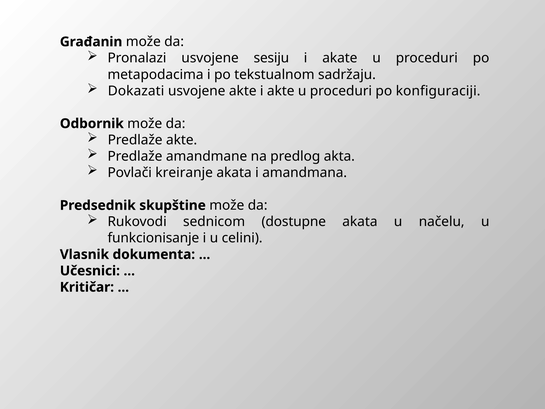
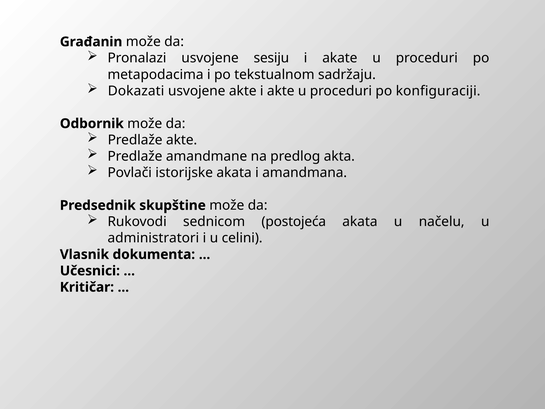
kreiranje: kreiranje -> istorijske (184, 173)
dostupne: dostupne -> postojeća (294, 222)
funkcionisanje: funkcionisanje -> administratori (153, 238)
